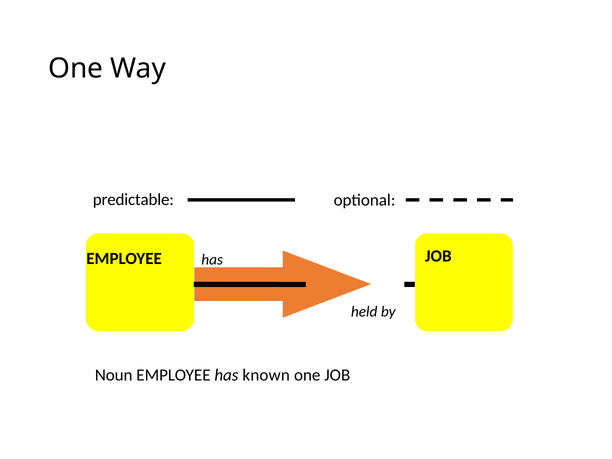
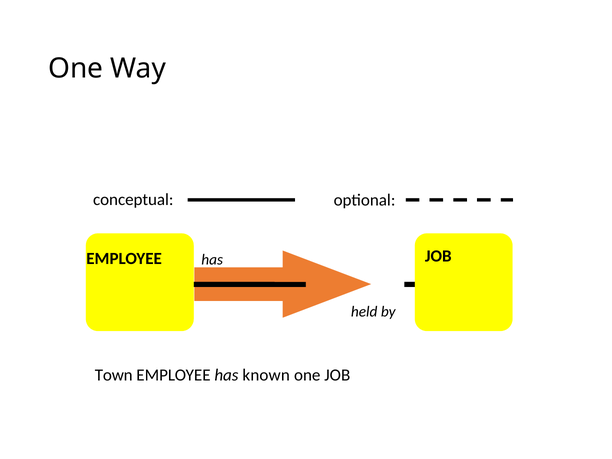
predictable: predictable -> conceptual (133, 200)
Noun: Noun -> Town (114, 375)
